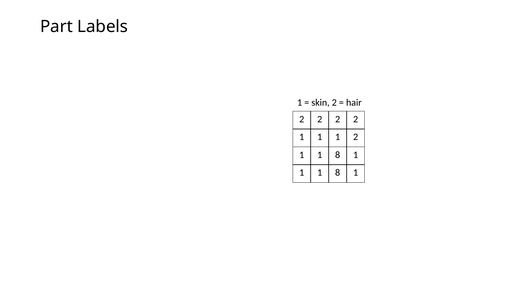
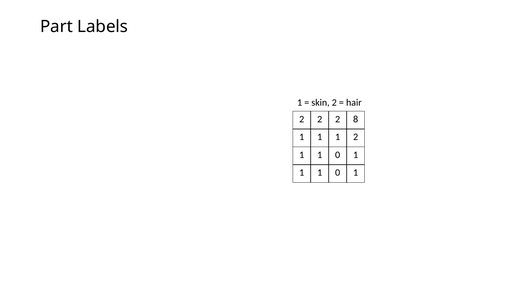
2 2 2 2: 2 -> 8 (356, 119)
8: 8 -> 0 (338, 155)
8: 8 -> 0 (338, 173)
